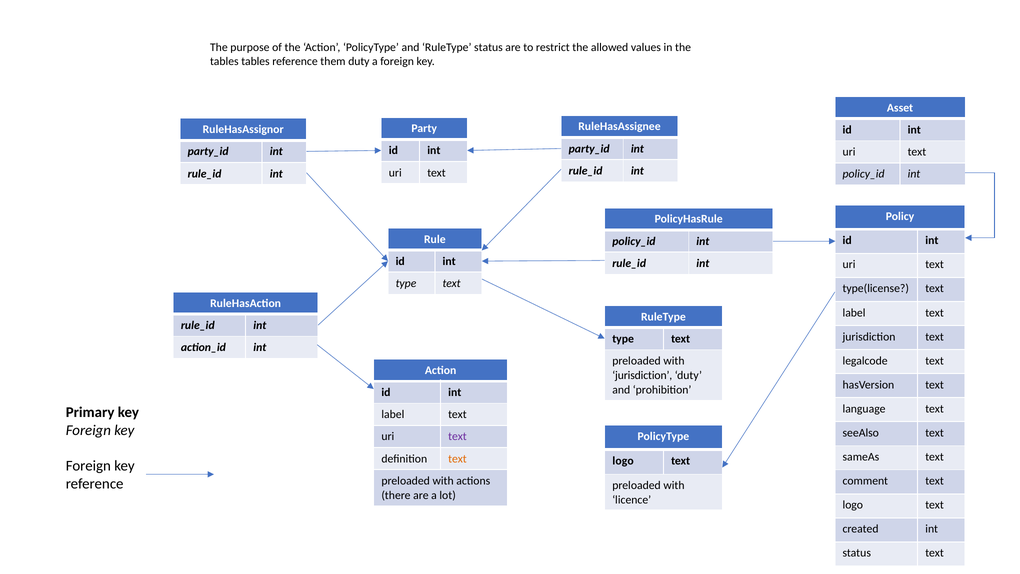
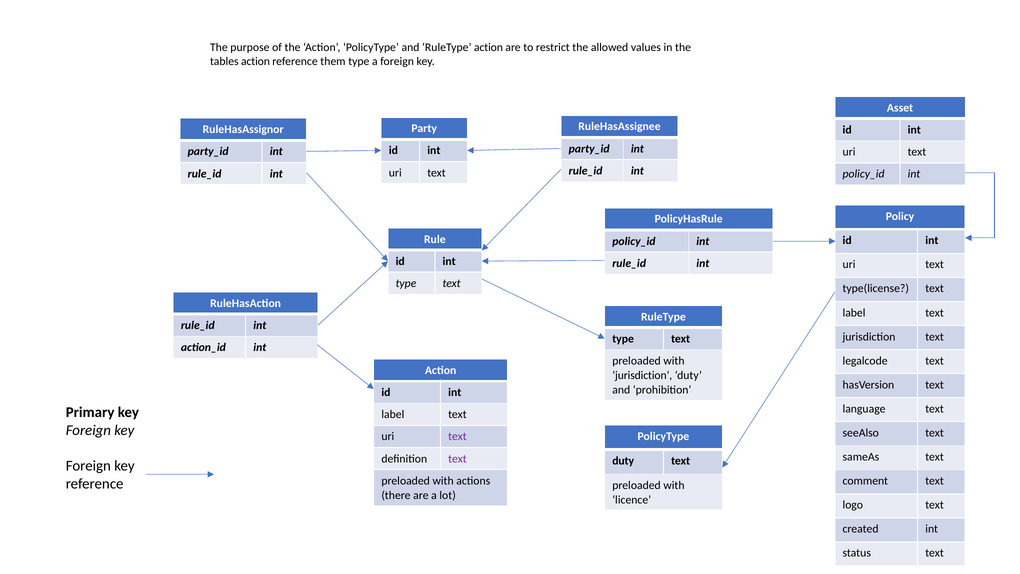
RuleType status: status -> action (488, 47)
tables tables: tables -> action (255, 61)
them duty: duty -> type (359, 61)
text colour: orange -> purple (457, 459)
logo: logo -> duty (623, 461)
